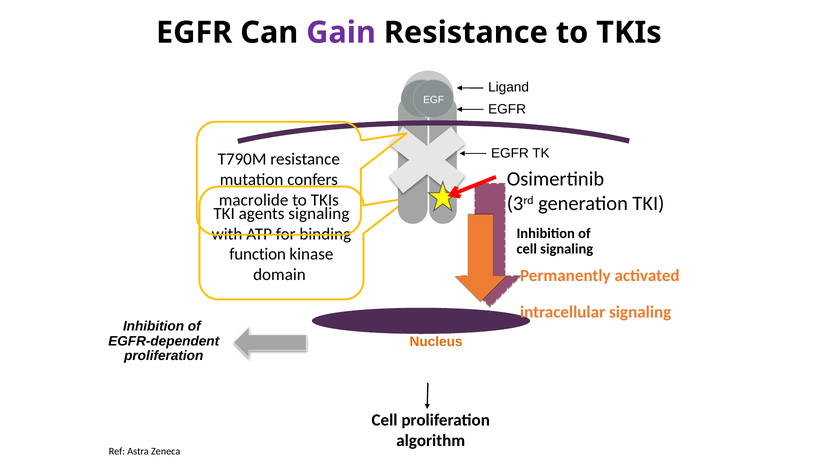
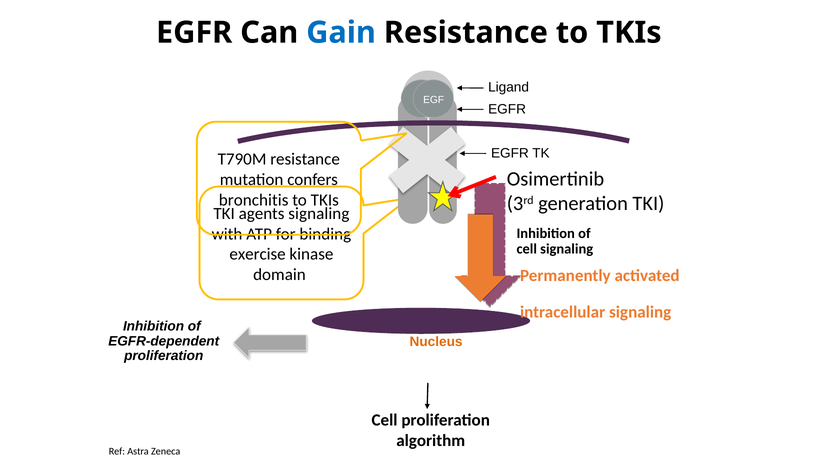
Gain colour: purple -> blue (341, 33)
macrolide: macrolide -> bronchitis (254, 200)
function: function -> exercise (258, 254)
